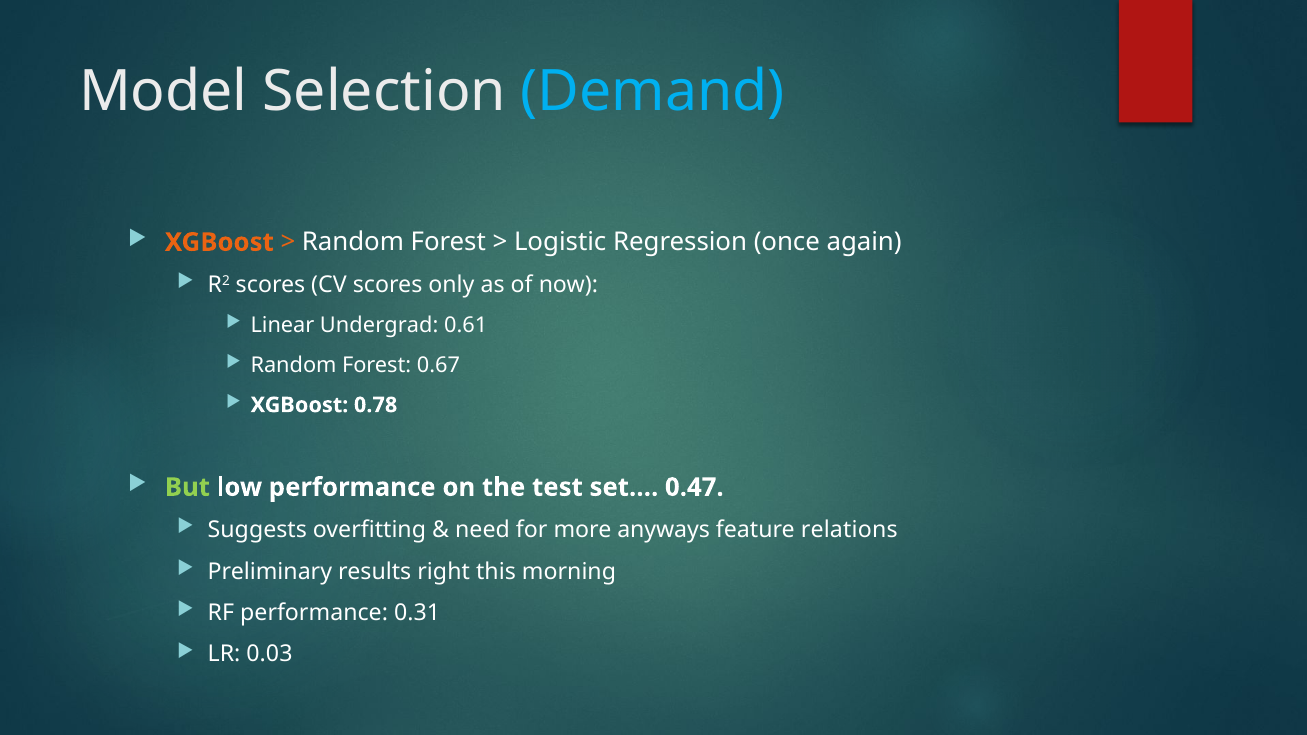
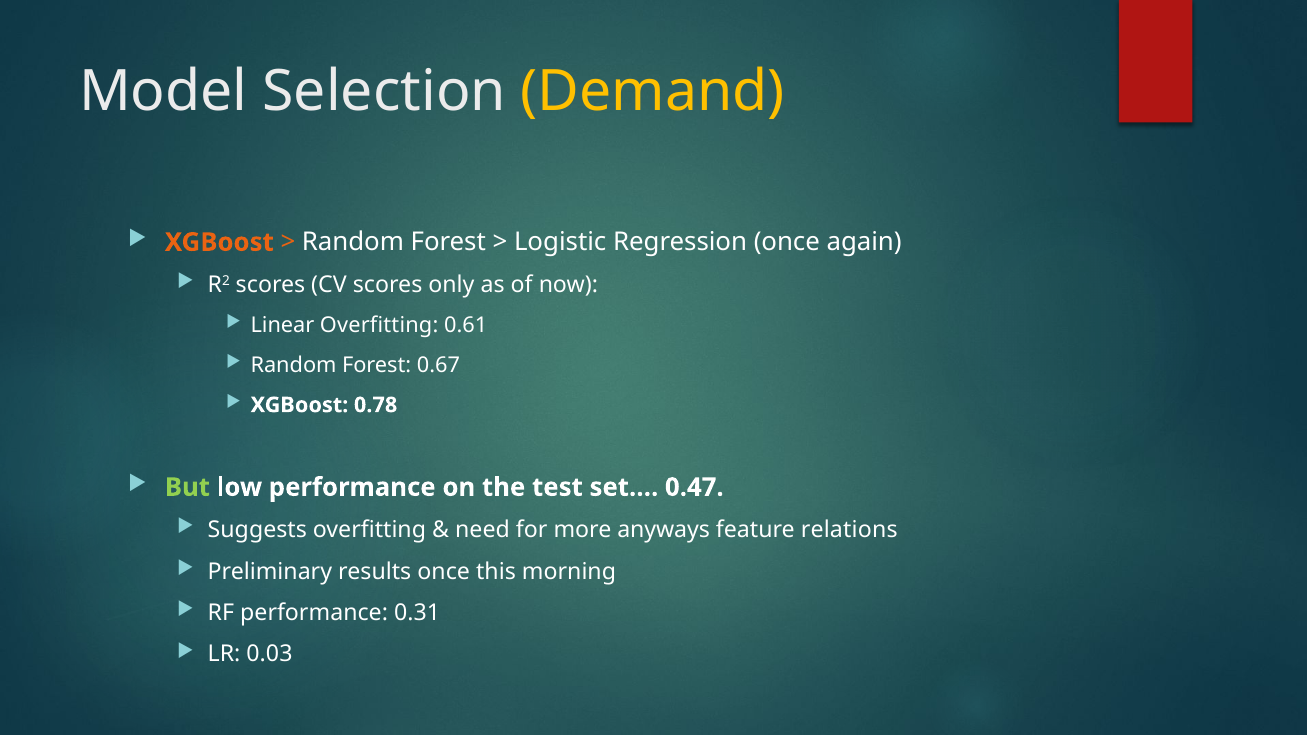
Demand colour: light blue -> yellow (653, 92)
Linear Undergrad: Undergrad -> Overfitting (379, 326)
results right: right -> once (444, 572)
